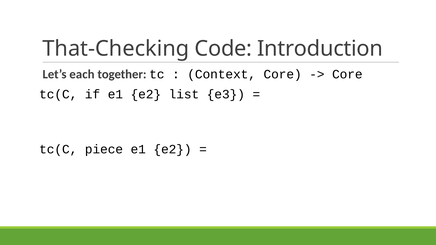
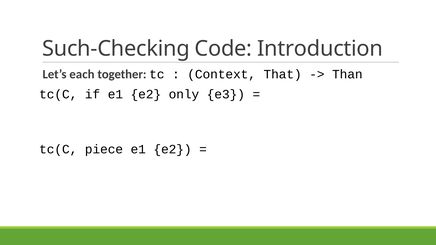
That-Checking: That-Checking -> Such-Checking (116, 49)
Context Core: Core -> That (283, 74)
Core: Core -> Than (347, 74)
list: list -> only (184, 94)
